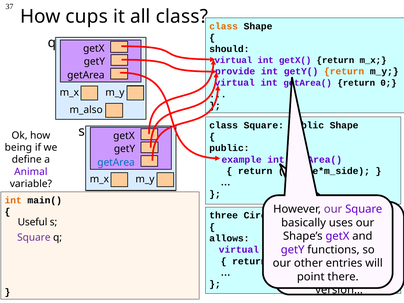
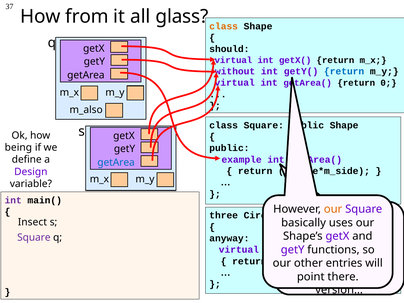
cups: cups -> from (87, 16)
all class: class -> glass (182, 16)
provide: provide -> without (235, 71)
return colour: orange -> blue (344, 71)
Animal: Animal -> Design (31, 172)
int colour: orange -> purple (13, 200)
our colour: purple -> orange (333, 209)
Useful: Useful -> Insect (32, 222)
allows: allows -> anyway (229, 238)
